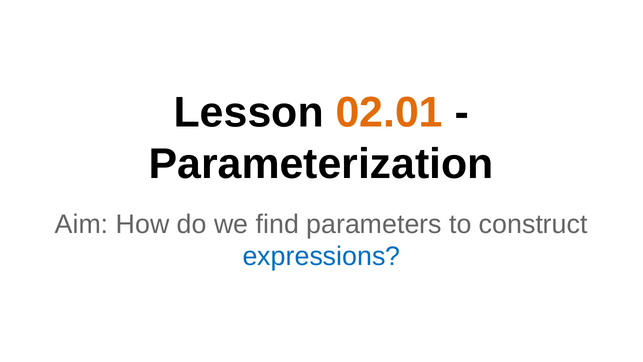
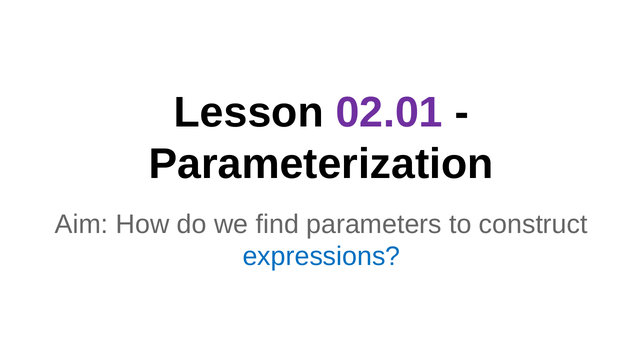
02.01 colour: orange -> purple (389, 112)
